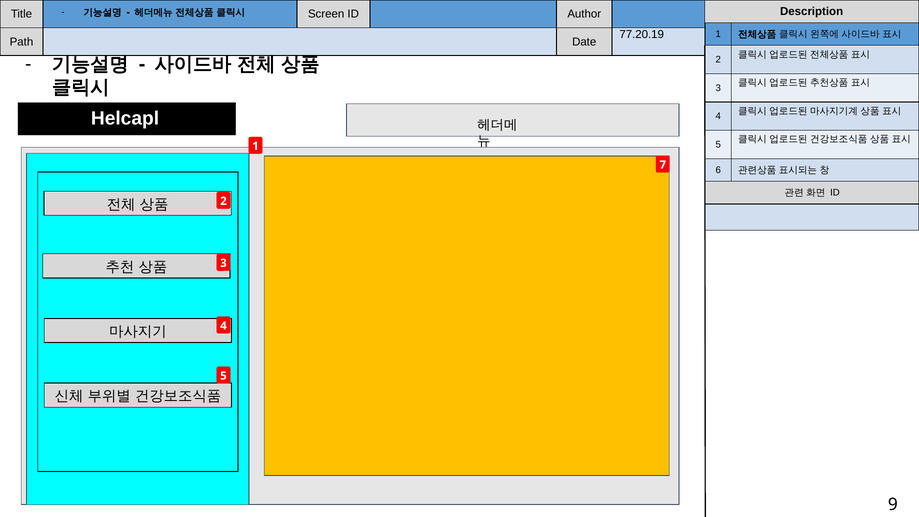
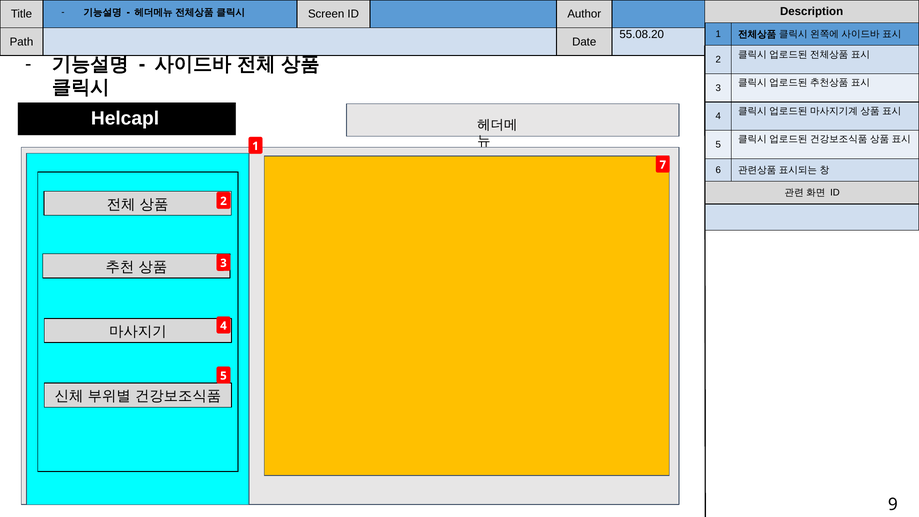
77.20.19: 77.20.19 -> 55.08.20 (642, 35)
